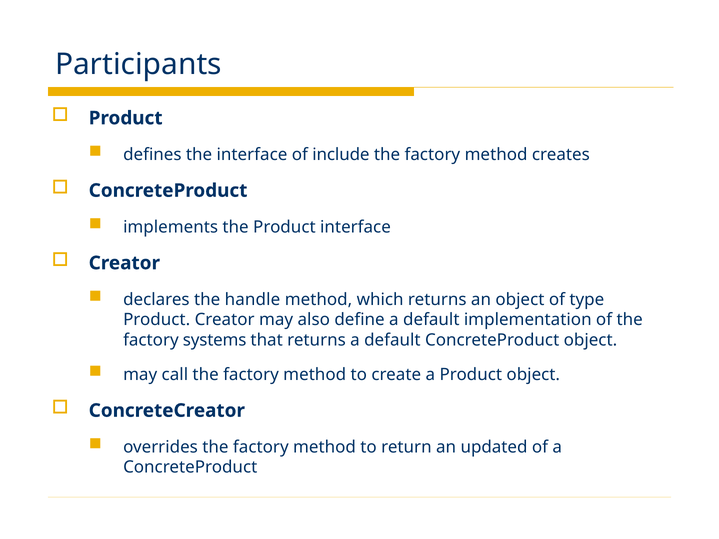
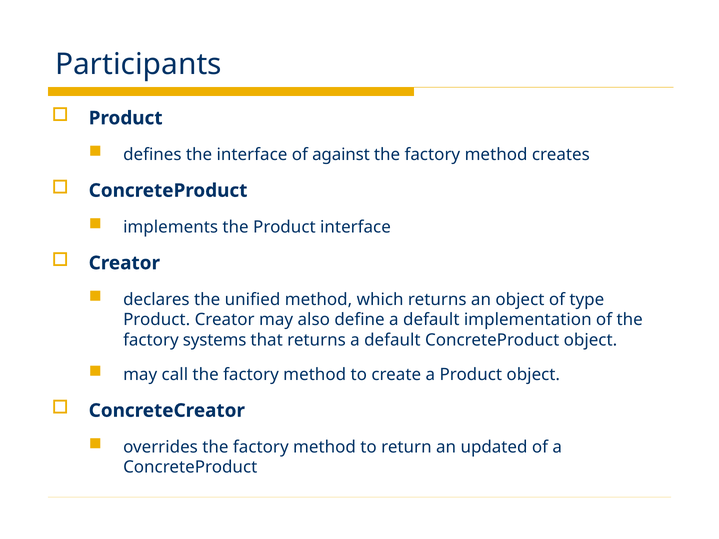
include: include -> against (341, 155)
handle: handle -> unified (253, 300)
